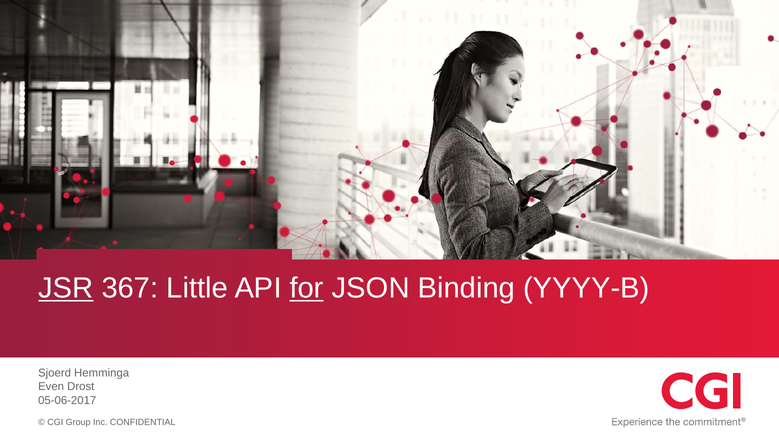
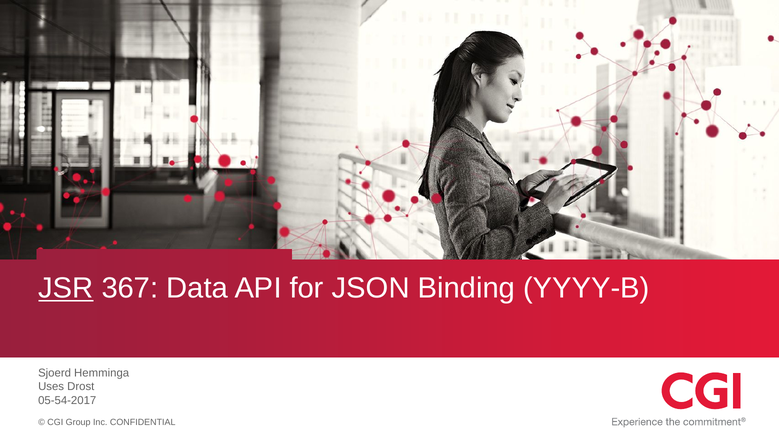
Little: Little -> Data (197, 288)
for underline: present -> none (307, 288)
Even: Even -> Uses (51, 387)
05-06-2017: 05-06-2017 -> 05-54-2017 (67, 401)
